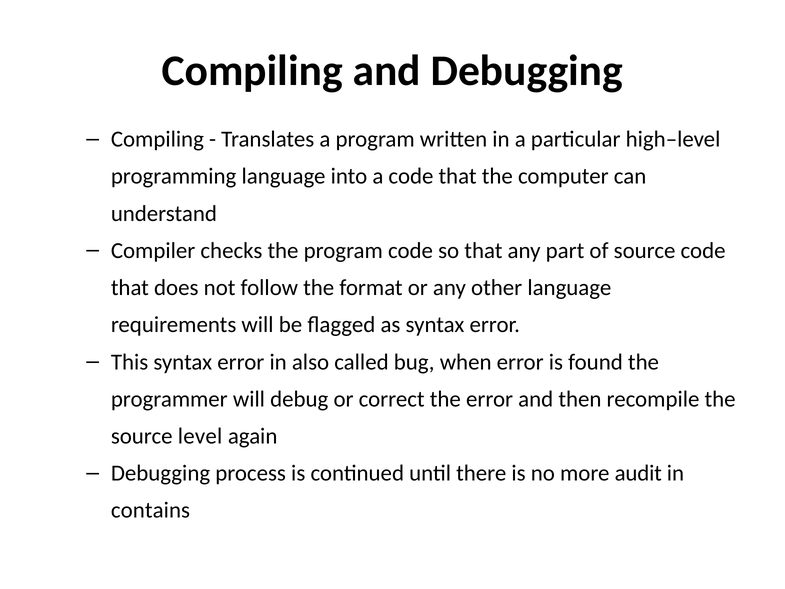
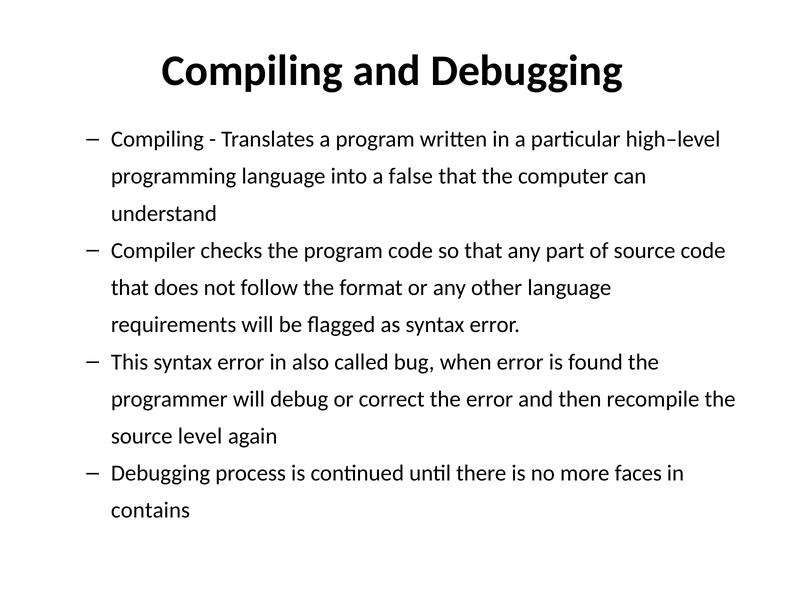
a code: code -> false (411, 176)
audit: audit -> faces (638, 473)
